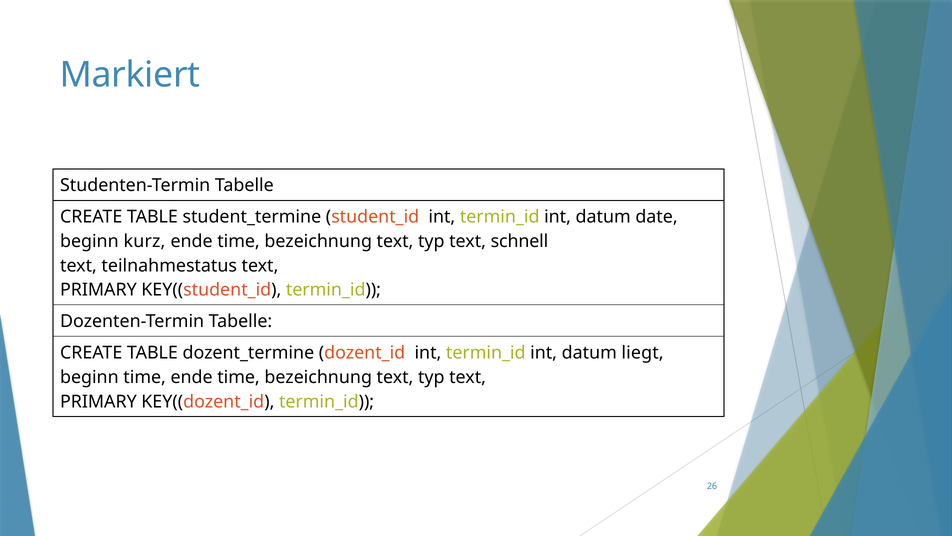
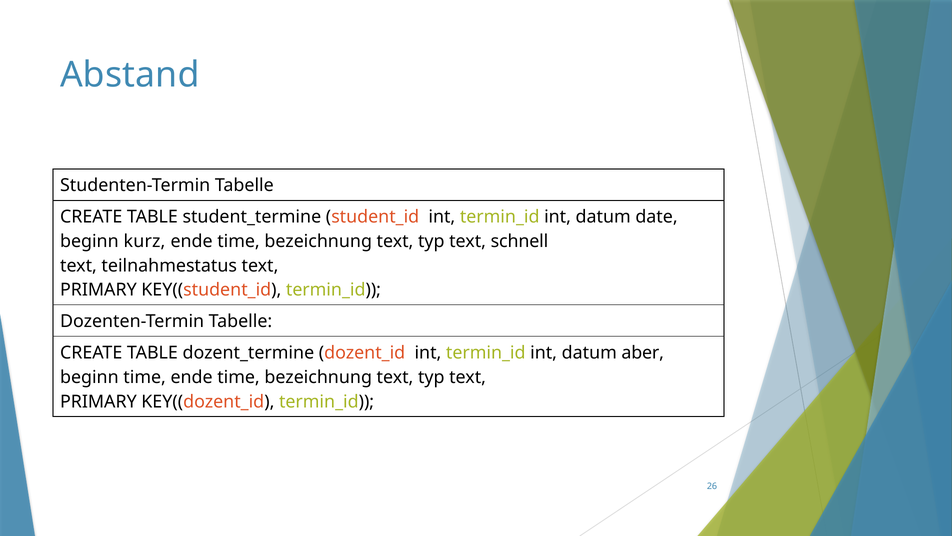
Markiert: Markiert -> Abstand (130, 75)
liegt: liegt -> aber (643, 353)
